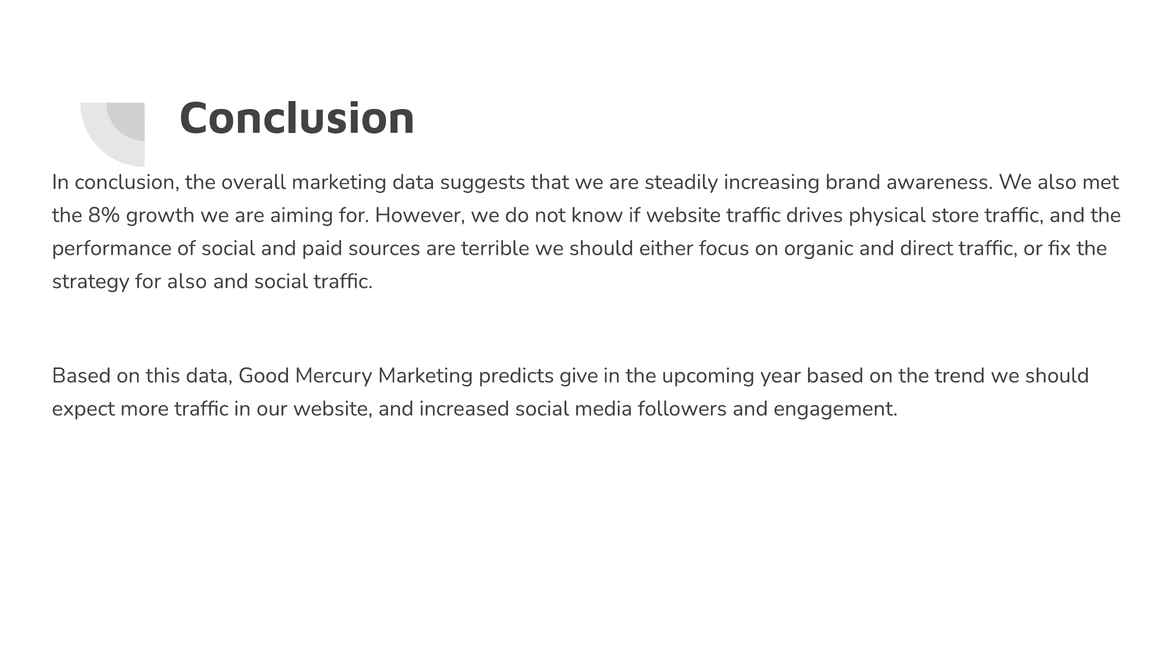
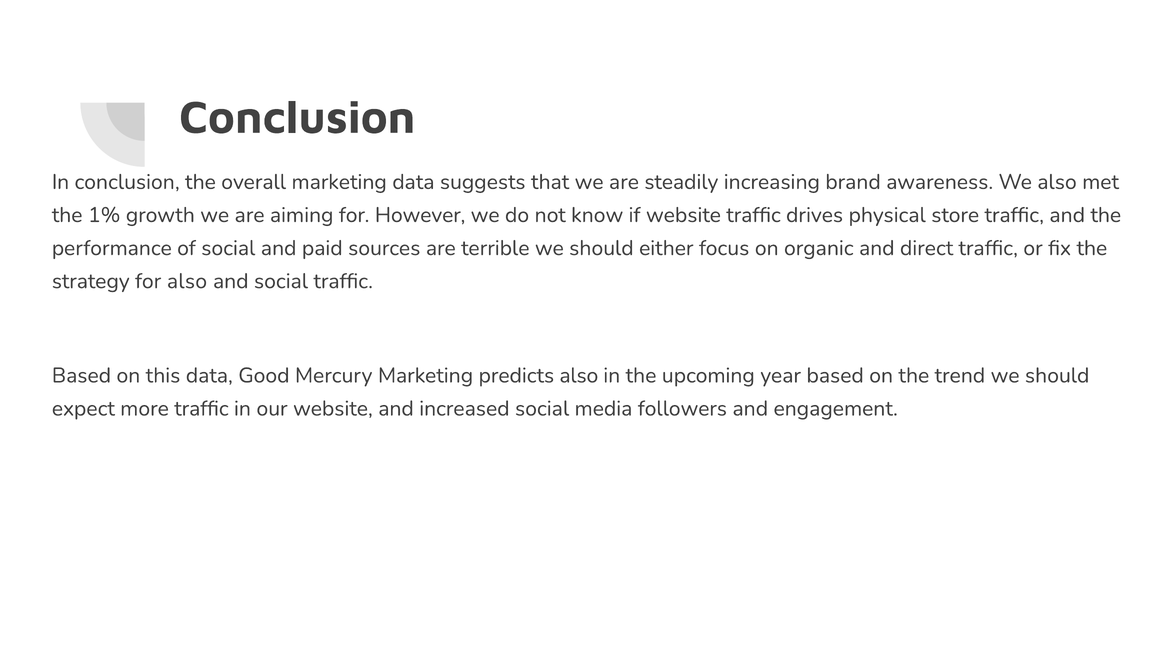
8%: 8% -> 1% (104, 215)
predicts give: give -> also (579, 375)
